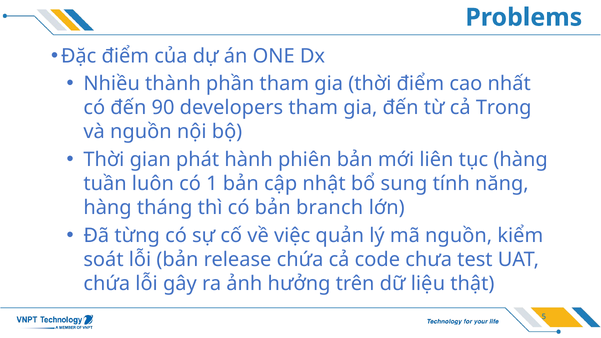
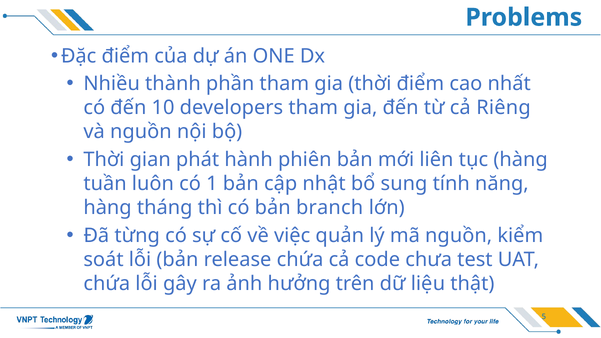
90: 90 -> 10 (163, 108)
Trong: Trong -> Riêng (504, 108)
